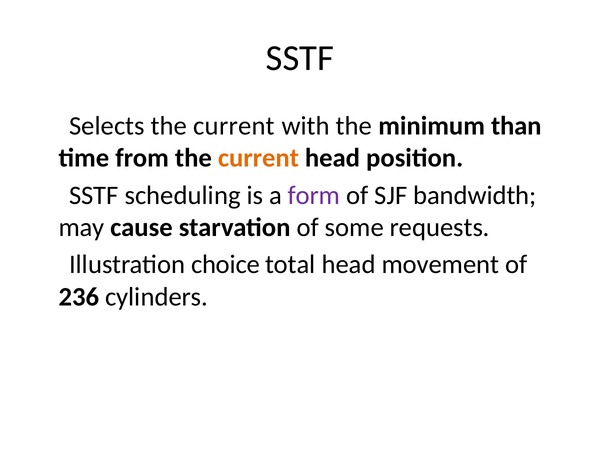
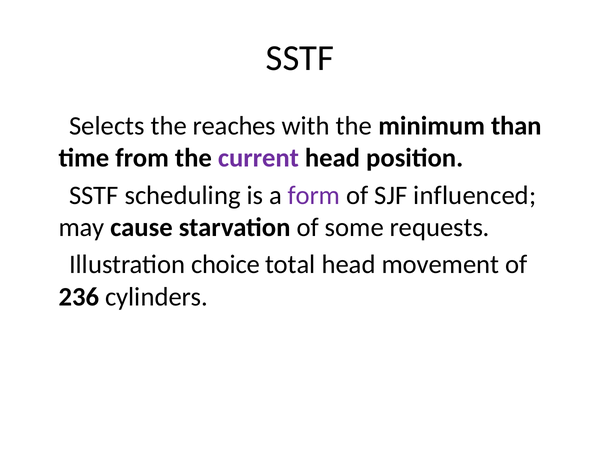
current: current -> reaches (234, 126)
current colour: orange -> purple (258, 158)
bandwidth: bandwidth -> influenced (475, 195)
